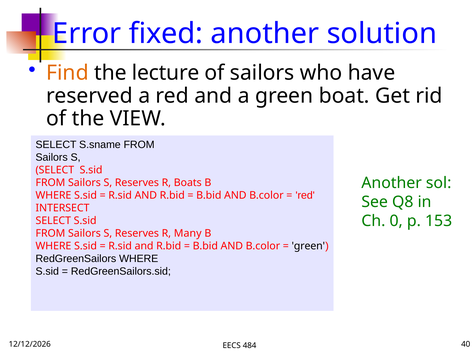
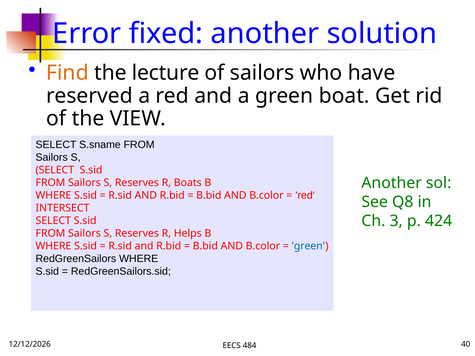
0: 0 -> 3 (396, 221)
153: 153 -> 424 (439, 221)
Many: Many -> Helps (188, 234)
green colour: black -> blue (308, 246)
